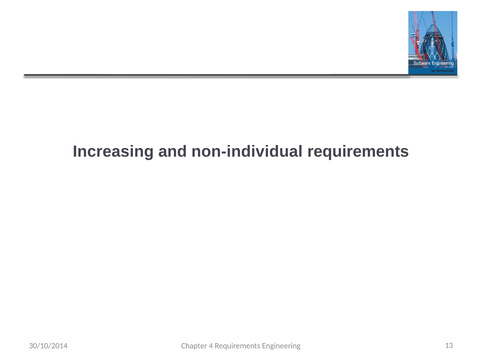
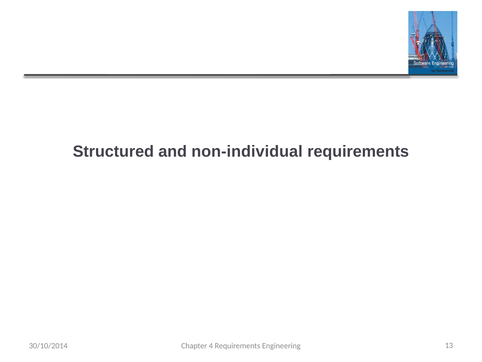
Increasing: Increasing -> Structured (113, 151)
